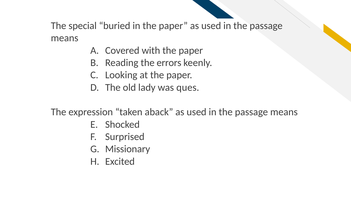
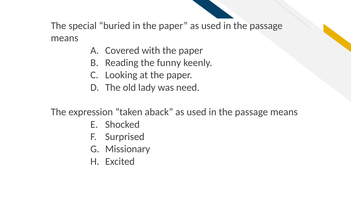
errors: errors -> funny (169, 63)
ques: ques -> need (188, 87)
